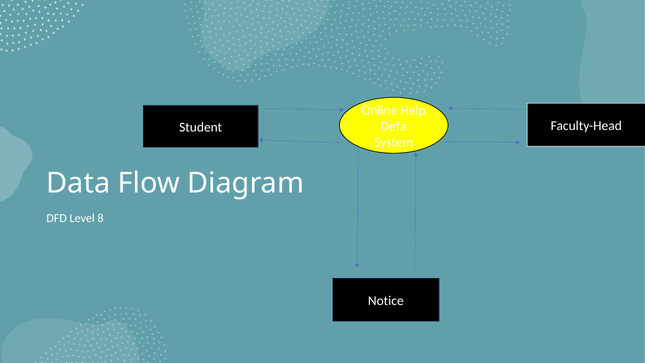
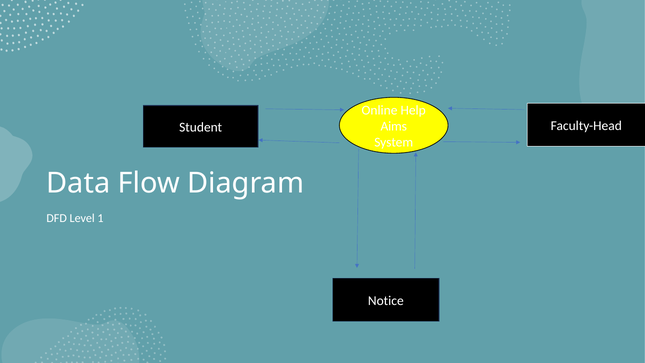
Defa: Defa -> Aims (394, 126)
8: 8 -> 1 (100, 218)
